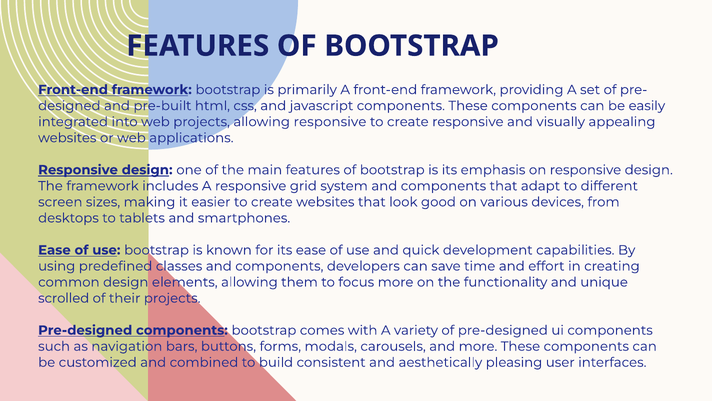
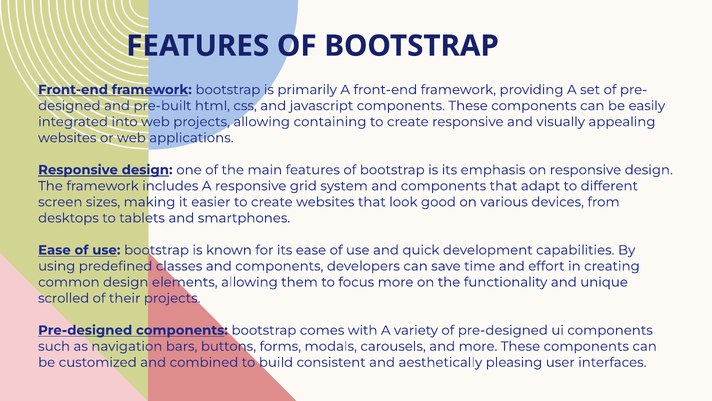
allowing responsive: responsive -> containing (330, 122)
